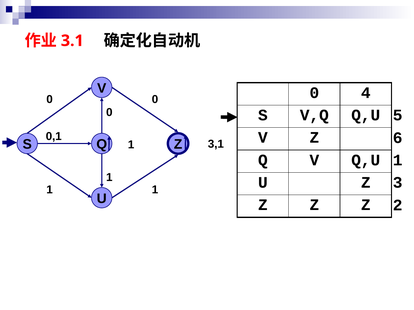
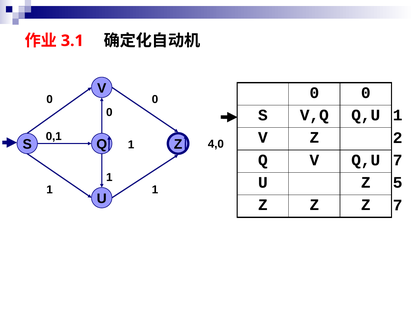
4: 4 -> 0 (366, 93)
Q,U 5: 5 -> 1 (398, 115)
6: 6 -> 2 (398, 138)
3,1: 3,1 -> 4,0 (216, 144)
Q,U 1: 1 -> 7 (398, 160)
3: 3 -> 5 (398, 183)
Z 2: 2 -> 7 (398, 205)
